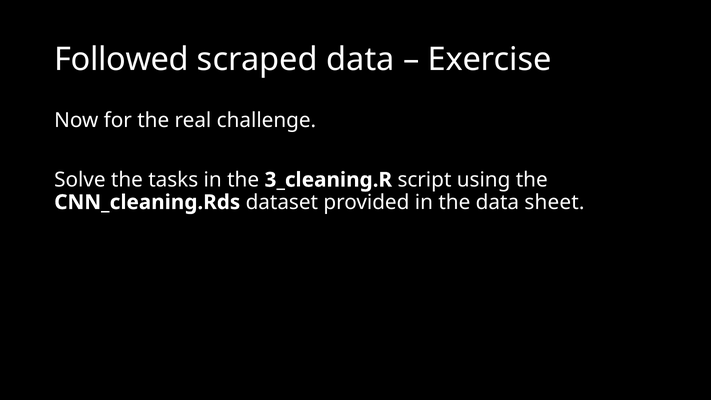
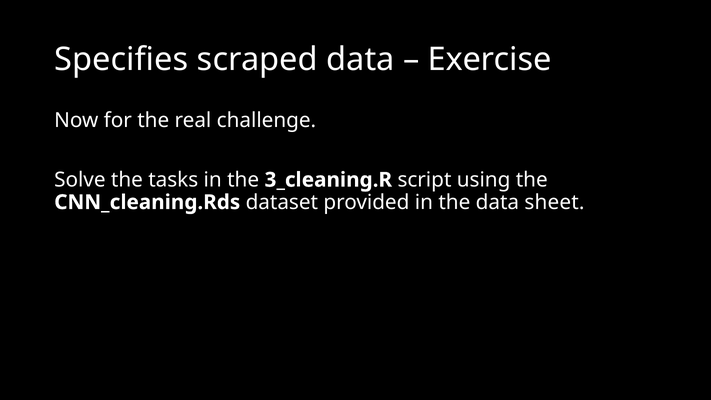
Followed: Followed -> Specifies (121, 60)
